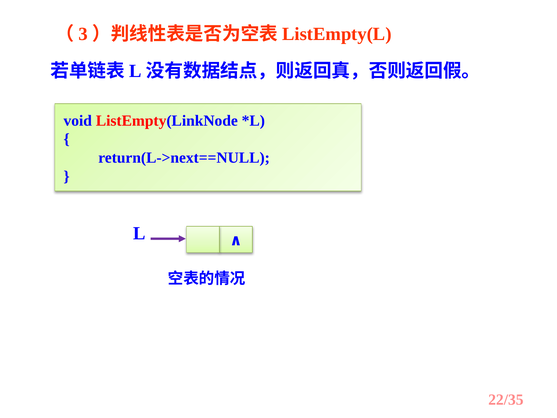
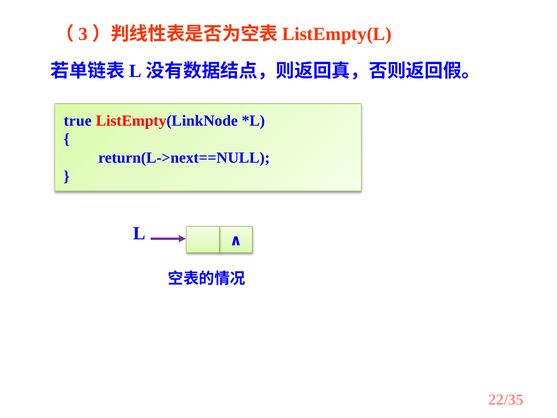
void: void -> true (78, 121)
